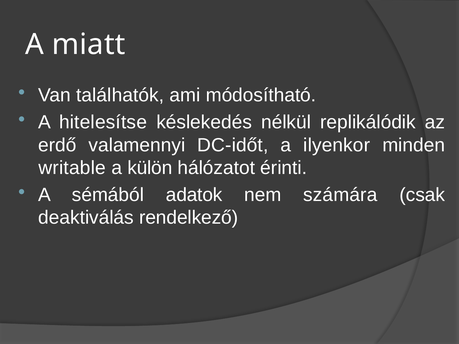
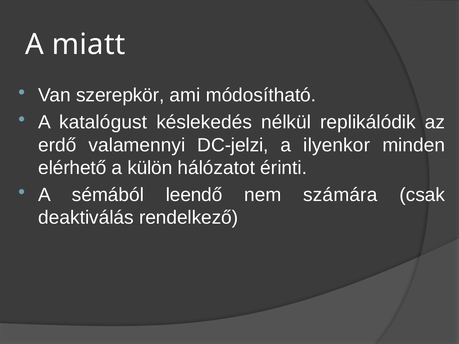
találhatók: találhatók -> szerepkör (120, 95)
hitelesítse: hitelesítse -> katalógust (103, 122)
DC-időt: DC-időt -> DC-jelzi (233, 145)
writable: writable -> elérhető (72, 168)
adatok: adatok -> leendő (194, 195)
